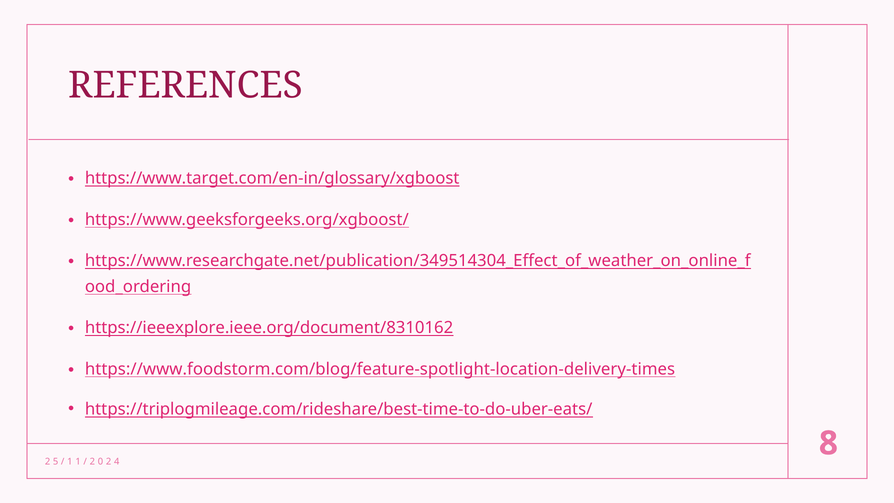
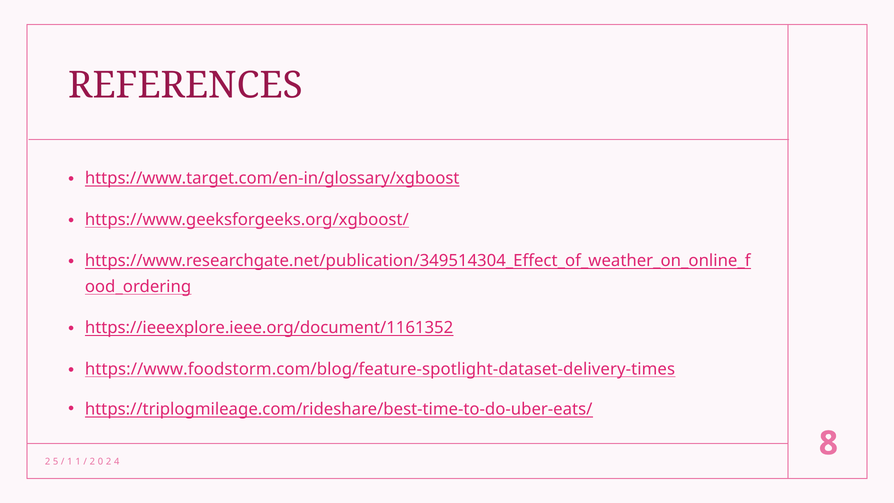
https://ieeexplore.ieee.org/document/8310162: https://ieeexplore.ieee.org/document/8310162 -> https://ieeexplore.ieee.org/document/1161352 (269, 328)
https://www.foodstorm.com/blog/feature-spotlight-location-delivery-times: https://www.foodstorm.com/blog/feature-spotlight-location-delivery-times -> https://www.foodstorm.com/blog/feature-spotlight-dataset-delivery-times (380, 369)
